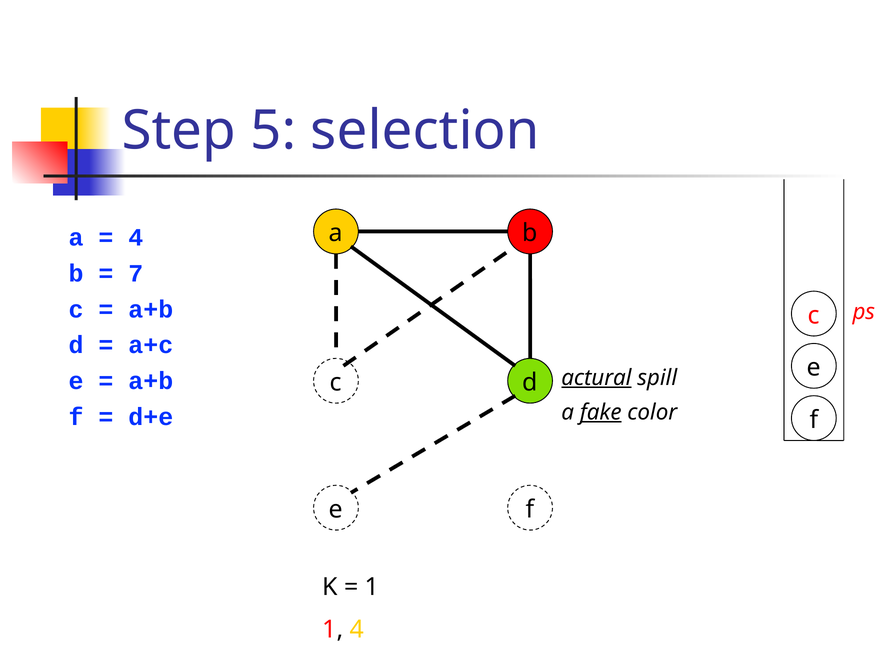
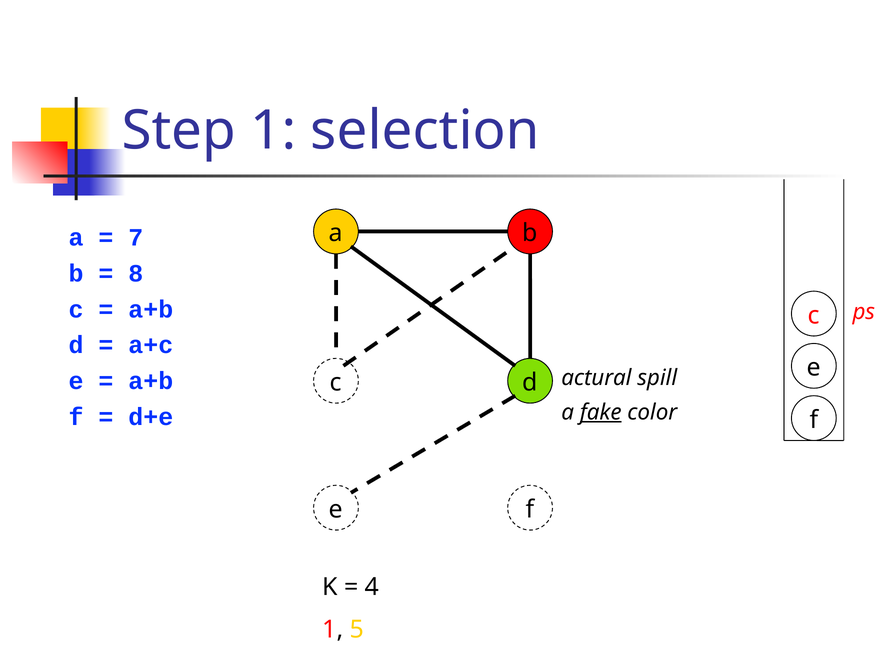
Step 5: 5 -> 1 (273, 131)
4: 4 -> 7 (136, 238)
7: 7 -> 8 (136, 273)
actural underline: present -> none (596, 378)
1: 1 -> 4 (372, 587)
1 4: 4 -> 5 (357, 629)
